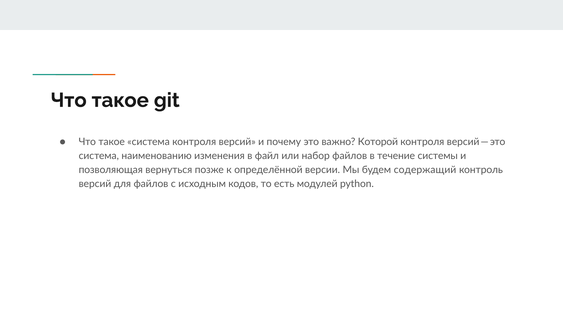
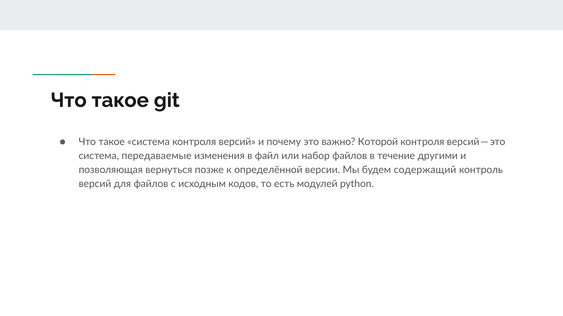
наименованию: наименованию -> передаваемые (157, 156)
системы: системы -> другими (438, 156)
